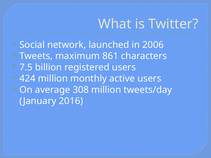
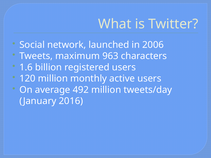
861: 861 -> 963 (110, 56)
7.5: 7.5 -> 1.6 (26, 67)
424: 424 -> 120 (27, 79)
308: 308 -> 492 (81, 90)
